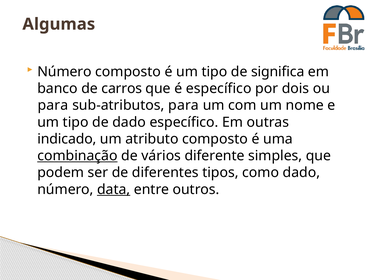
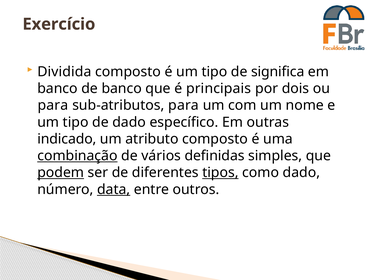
Algumas: Algumas -> Exercício (59, 24)
Número: Número -> Dividida (64, 72)
de carros: carros -> banco (122, 89)
é específico: específico -> principais (219, 89)
diferente: diferente -> definidas (215, 156)
podem underline: none -> present (61, 173)
tipos underline: none -> present (220, 173)
